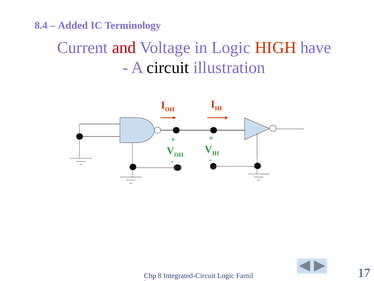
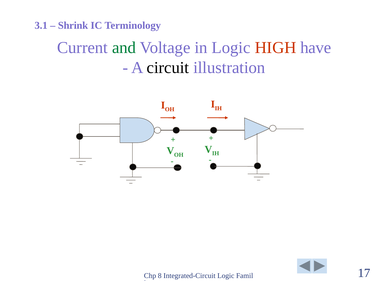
8.4: 8.4 -> 3.1 (41, 25)
Added: Added -> Shrink (73, 25)
and colour: red -> green (124, 47)
